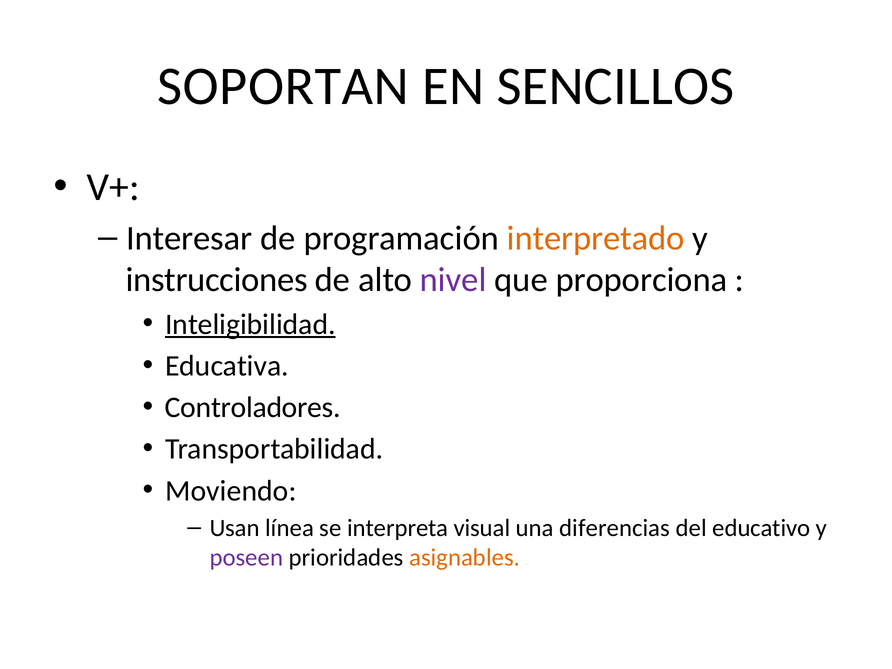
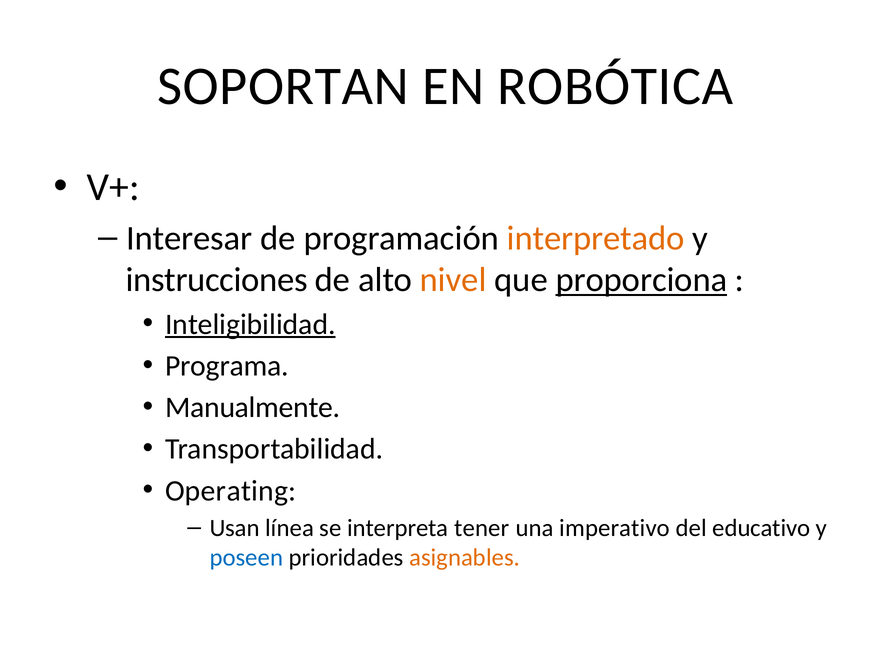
SENCILLOS: SENCILLOS -> ROBÓTICA (615, 86)
nivel colour: purple -> orange (453, 280)
proporciona underline: none -> present (641, 280)
Educativa: Educativa -> Programa (227, 366)
Controladores: Controladores -> Manualmente (253, 407)
Moviendo: Moviendo -> Operating (231, 491)
visual: visual -> tener (482, 528)
diferencias: diferencias -> imperativo (615, 528)
poseen colour: purple -> blue (246, 558)
